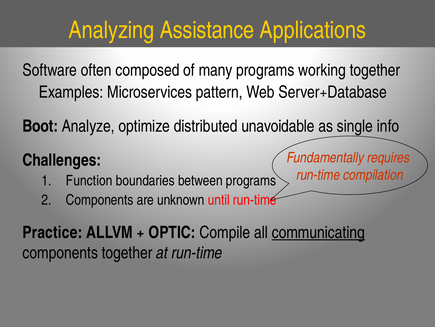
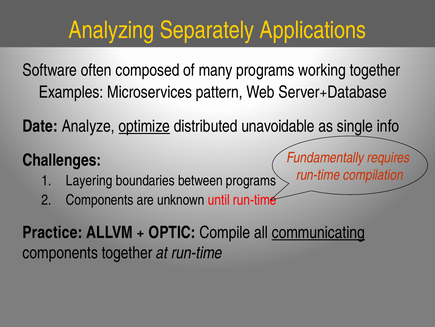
Assistance: Assistance -> Separately (207, 30)
Boot: Boot -> Date (40, 126)
optimize underline: none -> present (144, 126)
Function: Function -> Layering (89, 180)
